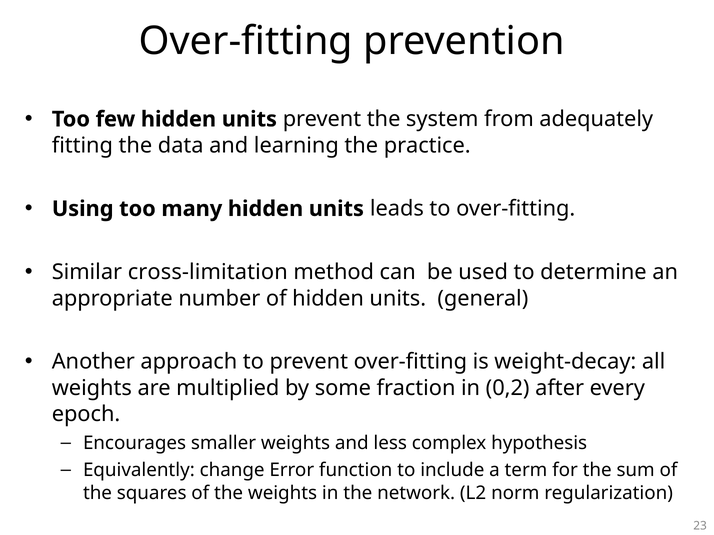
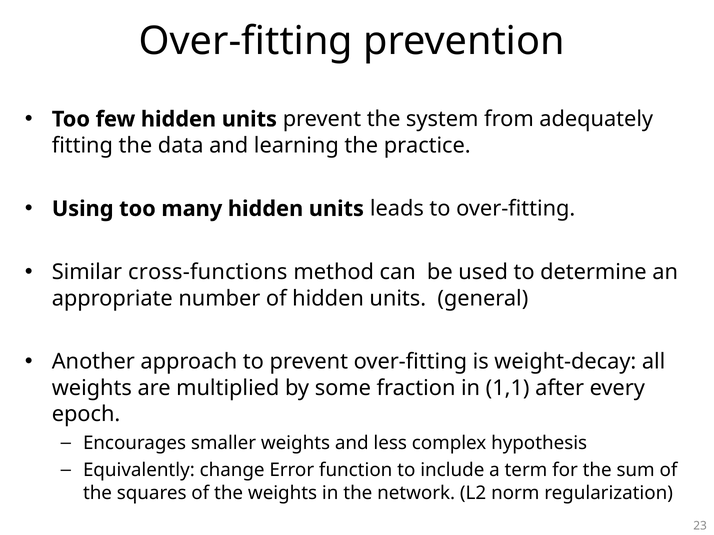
cross-limitation: cross-limitation -> cross-functions (208, 272)
0,2: 0,2 -> 1,1 (508, 388)
